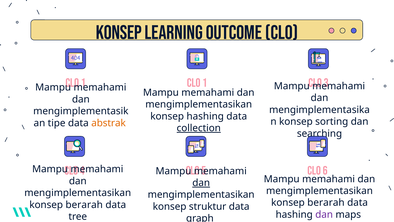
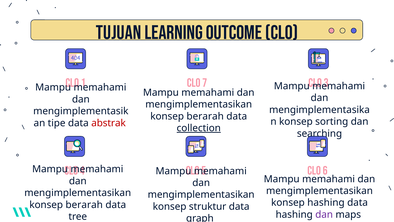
KONSEP: KONSEP -> TUJUAN (119, 32)
1: 1 -> 7 (205, 83)
hashing: hashing -> berarah (205, 116)
abstrak colour: orange -> red (109, 123)
dan underline: present -> none (201, 183)
berarah: berarah -> hashing (326, 202)
